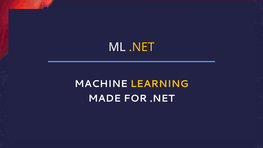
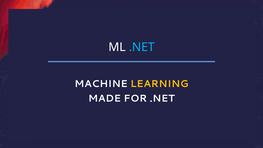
.NET colour: yellow -> light blue (142, 47)
